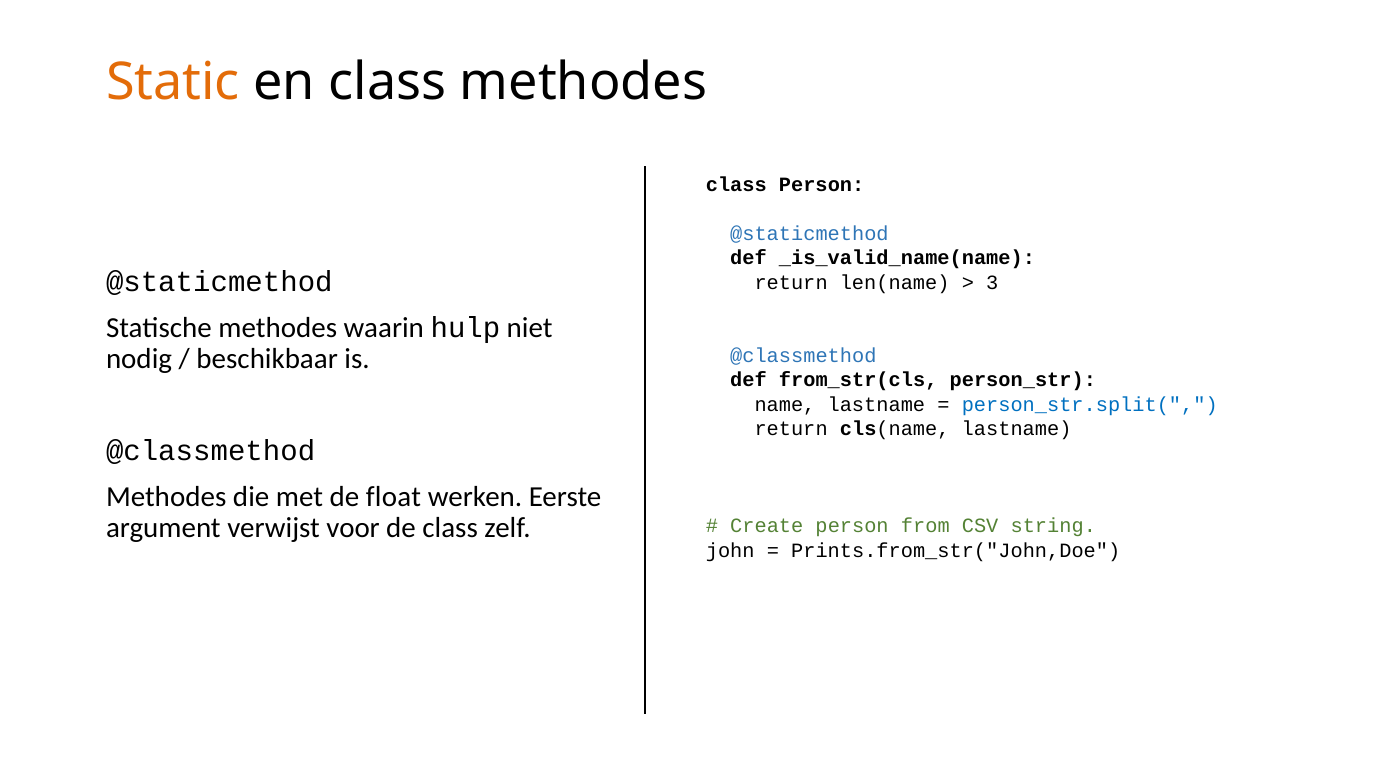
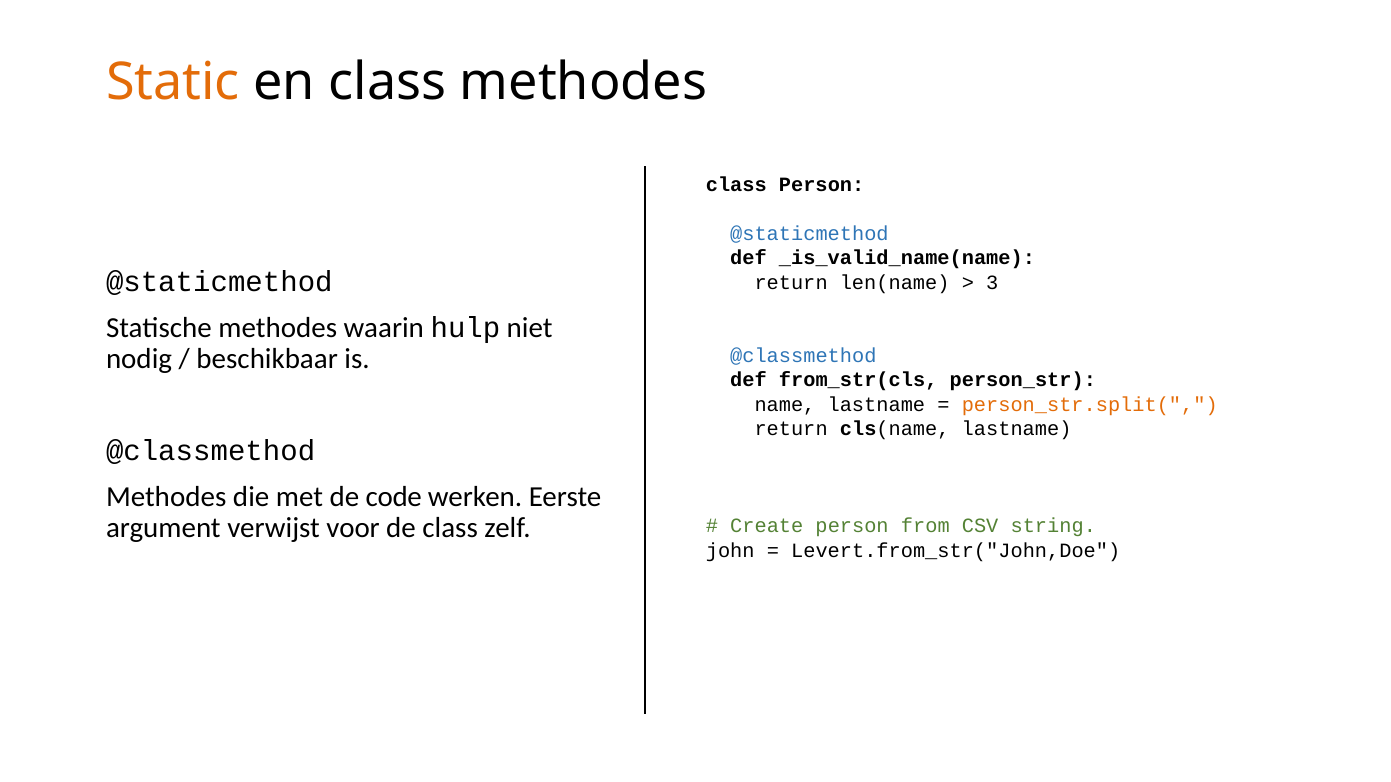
person_str.split( colour: blue -> orange (1090, 405)
float: float -> code (394, 497)
Prints.from_str("John,Doe: Prints.from_str("John,Doe -> Levert.from_str("John,Doe (956, 551)
